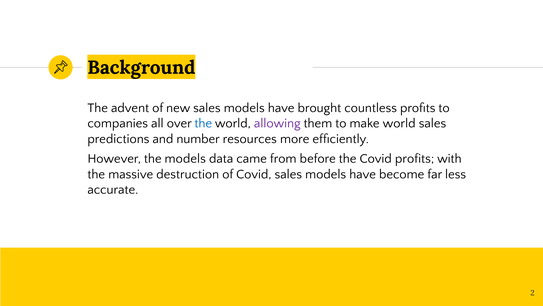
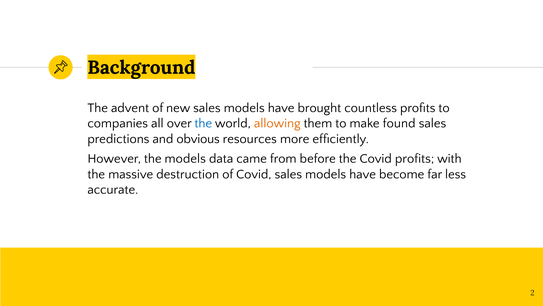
allowing colour: purple -> orange (277, 123)
make world: world -> found (399, 123)
number: number -> obvious (198, 139)
